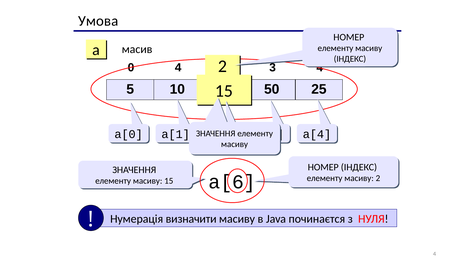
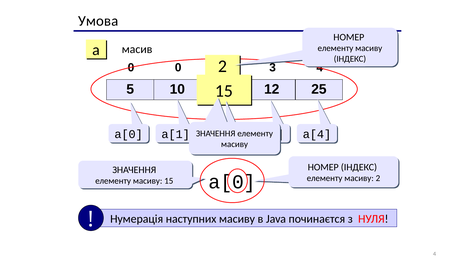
0 4: 4 -> 0 (178, 67)
50: 50 -> 12 (272, 89)
a[6: a[6 -> a[0 (232, 182)
визначити: визначити -> наступних (191, 218)
